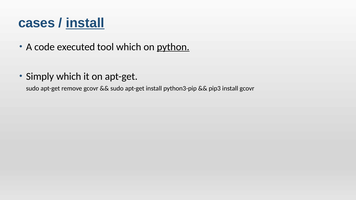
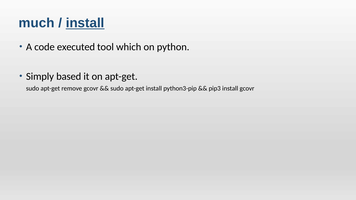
cases: cases -> much (37, 23)
python underline: present -> none (173, 47)
Simply which: which -> based (69, 77)
